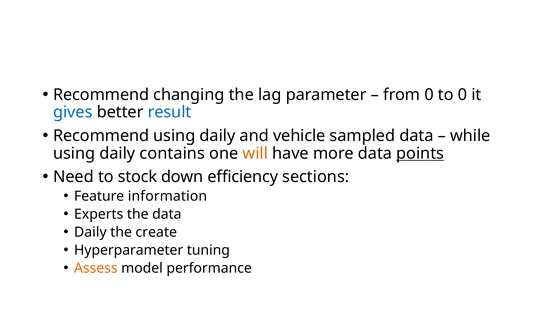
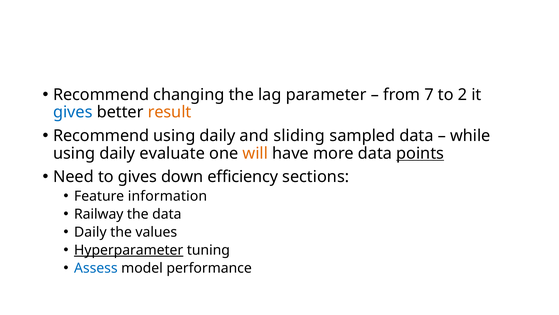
from 0: 0 -> 7 (429, 94)
to 0: 0 -> 2 (462, 94)
result colour: blue -> orange (170, 112)
vehicle: vehicle -> sliding (299, 135)
contains: contains -> evaluate (172, 153)
to stock: stock -> gives (137, 176)
Experts: Experts -> Railway (99, 214)
create: create -> values (156, 232)
Hyperparameter underline: none -> present (129, 250)
Assess colour: orange -> blue (96, 268)
